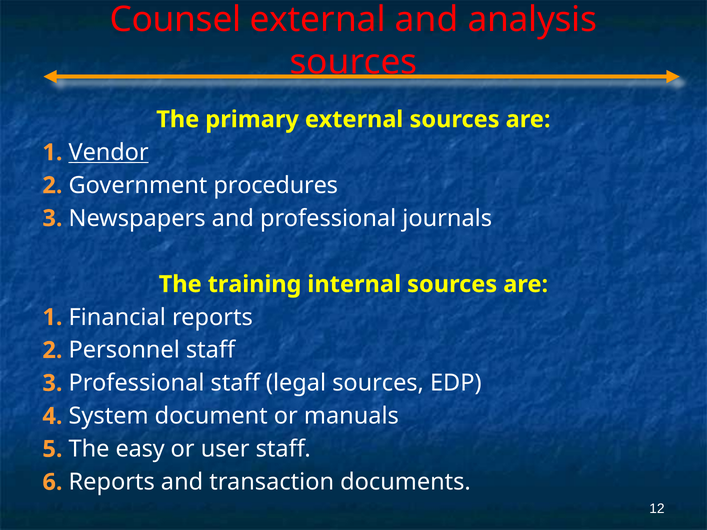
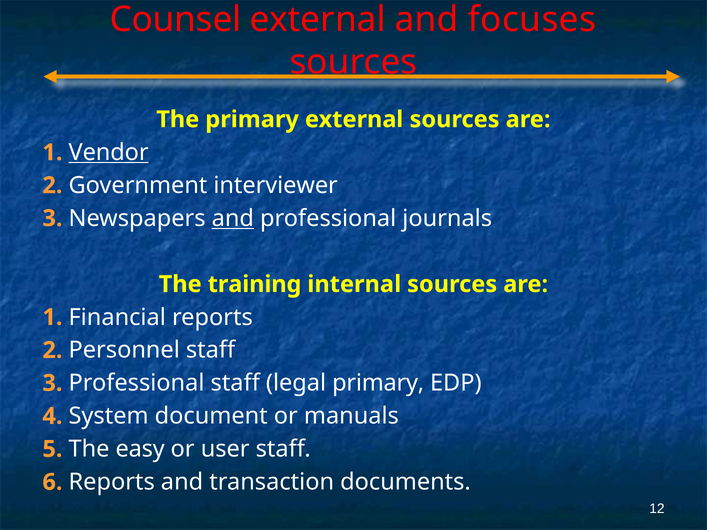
analysis: analysis -> focuses (532, 20)
procedures: procedures -> interviewer (276, 185)
and underline: none -> present (233, 218)
legal sources: sources -> primary (378, 383)
